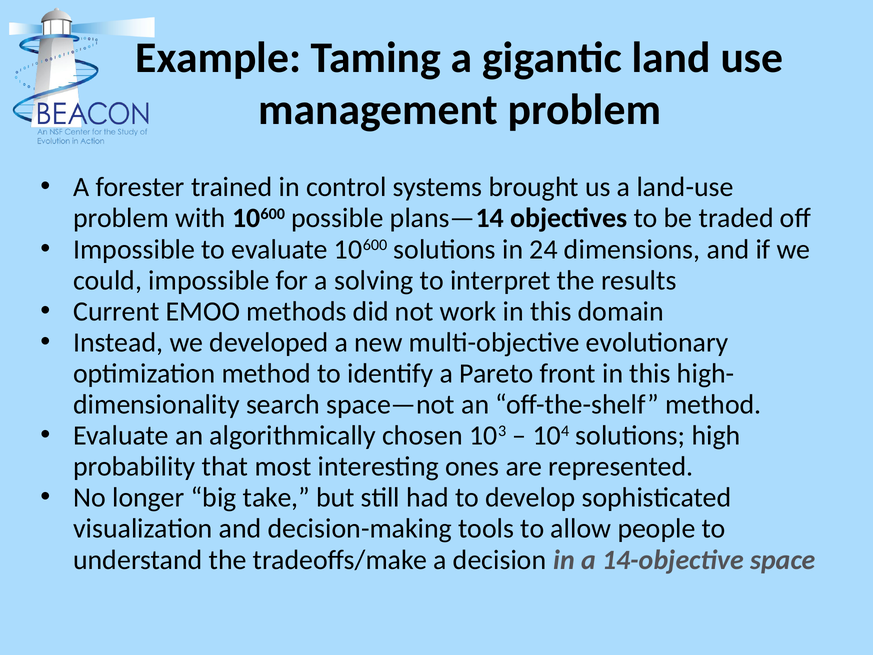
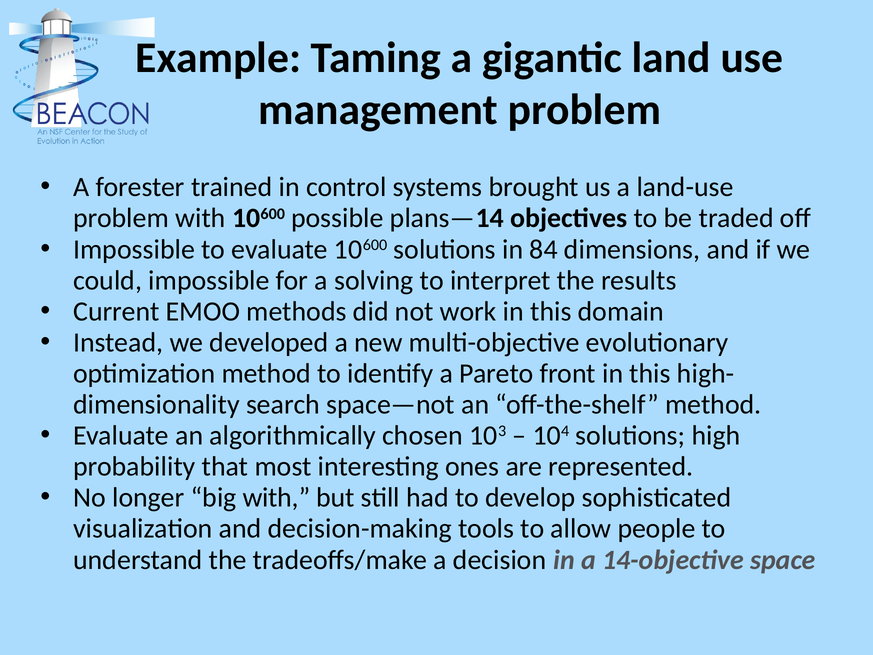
24: 24 -> 84 (544, 249)
big take: take -> with (276, 498)
